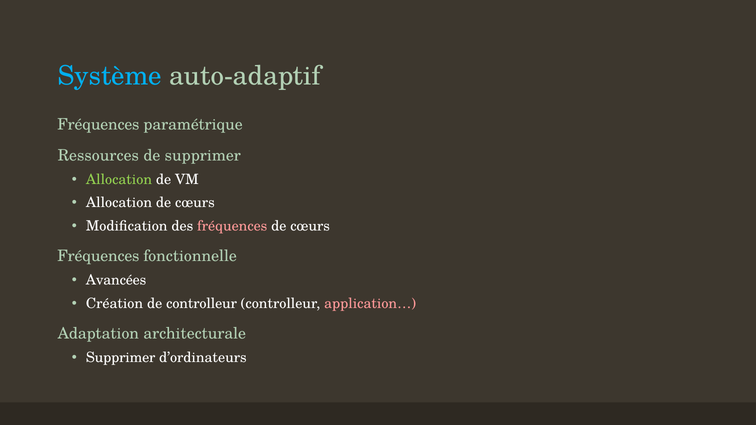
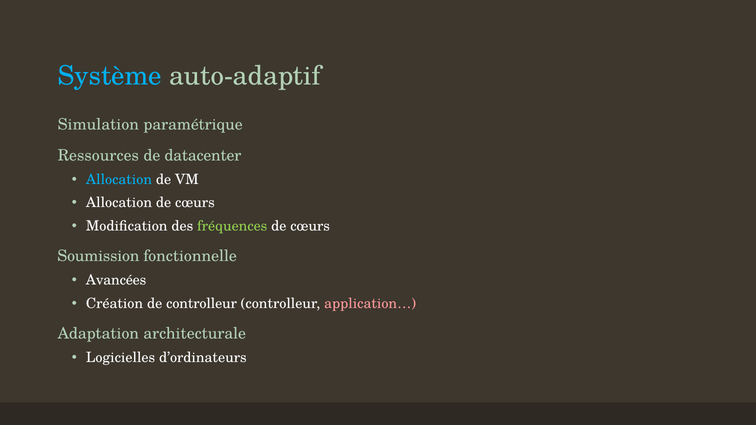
Fréquences: Fréquences -> Simulation (98, 124)
de supprimer: supprimer -> datacenter (203, 156)
Allocation colour: light green -> light blue (119, 180)
fréquences colour: pink -> light green (232, 226)
Fréquences: Fréquences -> Soumission (98, 256)
Supprimer: Supprimer -> Logicielles (121, 358)
